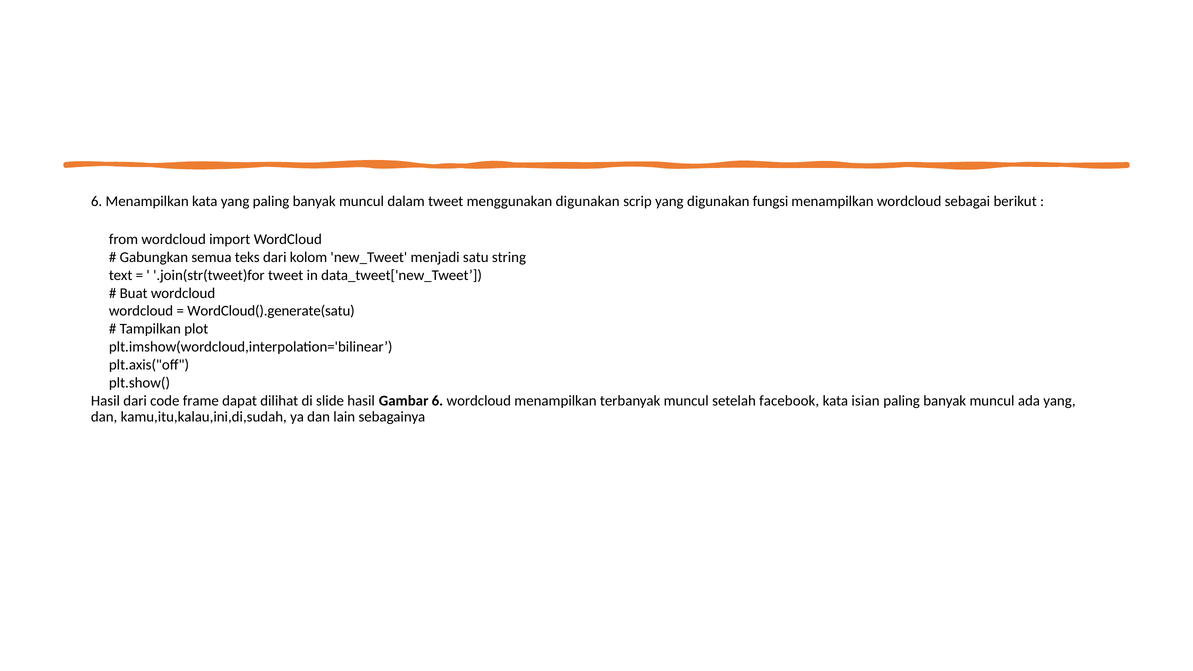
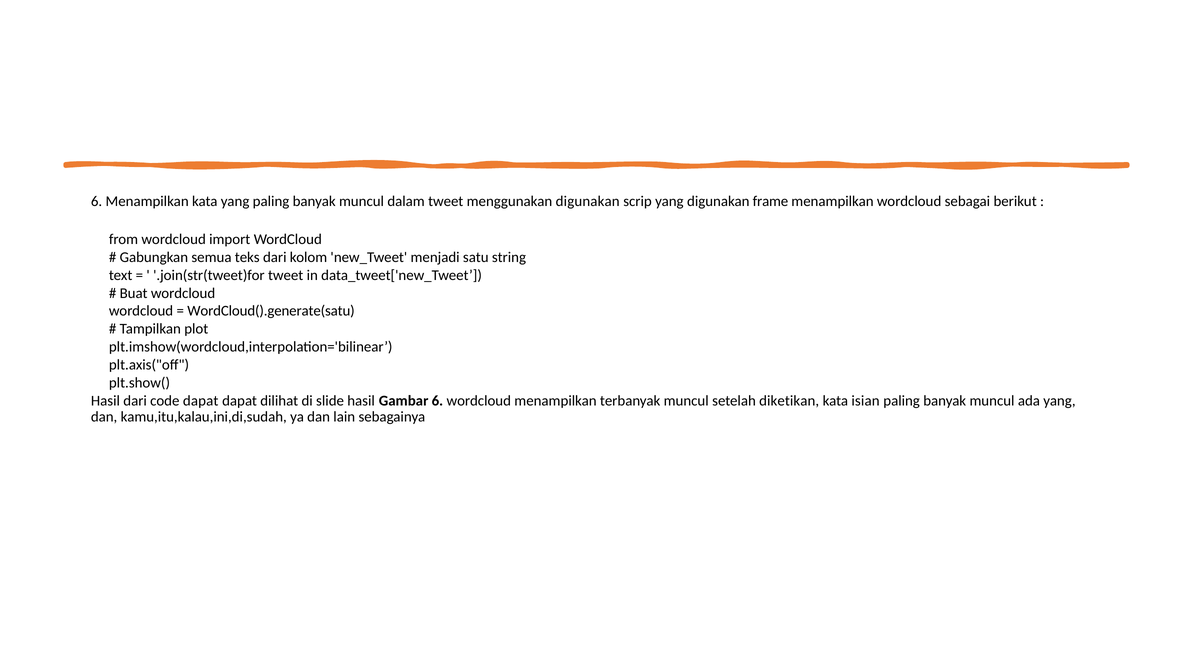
fungsi: fungsi -> frame (770, 201)
code frame: frame -> dapat (201, 401)
facebook: facebook -> diketikan (789, 401)
